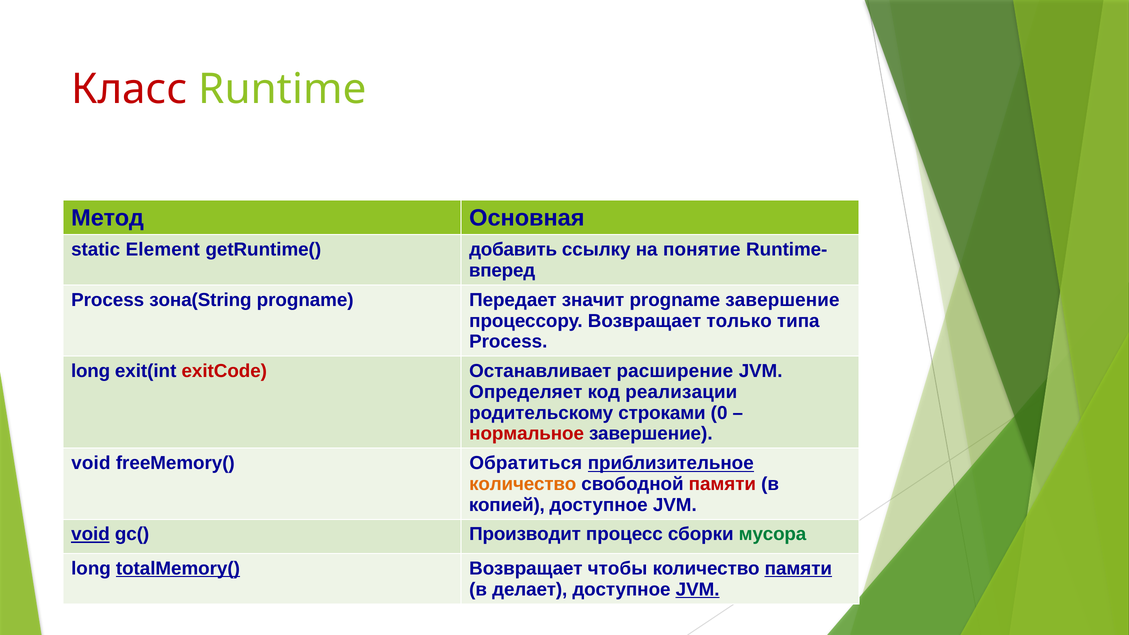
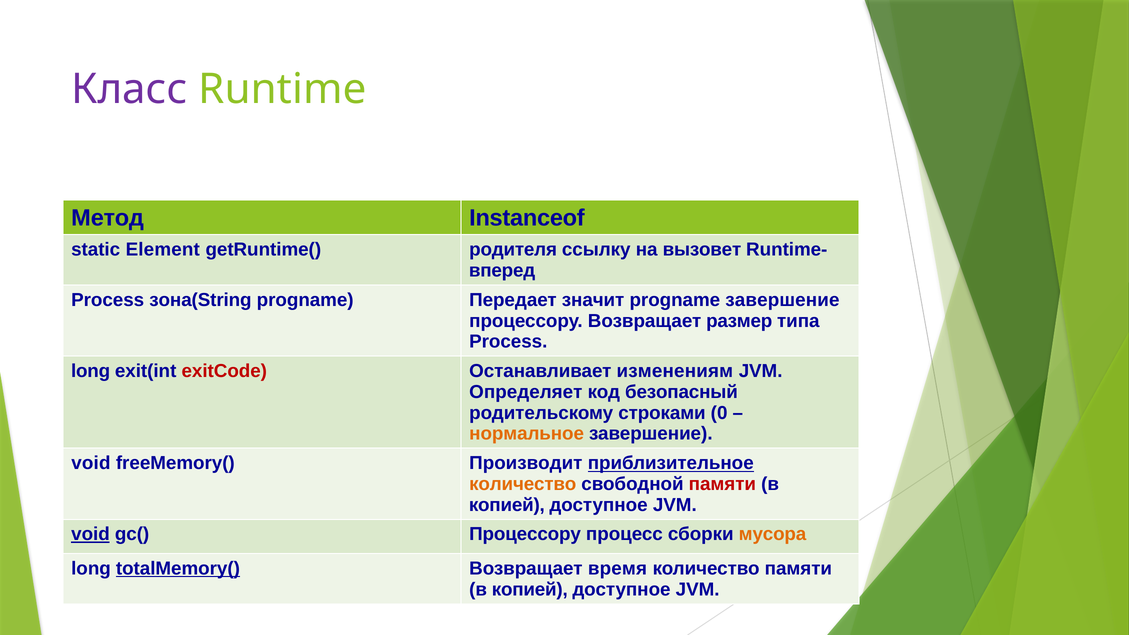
Класс colour: red -> purple (129, 89)
Основная: Основная -> Instanceof (527, 218)
добавить: добавить -> родителя (513, 250)
понятие: понятие -> вызовет (702, 250)
только: только -> размер (739, 321)
расширение: расширение -> изменениям (675, 371)
реализации: реализации -> безопасный (681, 392)
нормальное colour: red -> orange (527, 434)
Обратиться: Обратиться -> Производит (526, 463)
gc( Производит: Производит -> Процессору (525, 534)
мусора colour: green -> orange (773, 534)
чтобы: чтобы -> время (617, 569)
памяти underline: present -> none (798, 569)
делает: делает -> копией (530, 589)
JVM underline: present -> none (698, 589)
